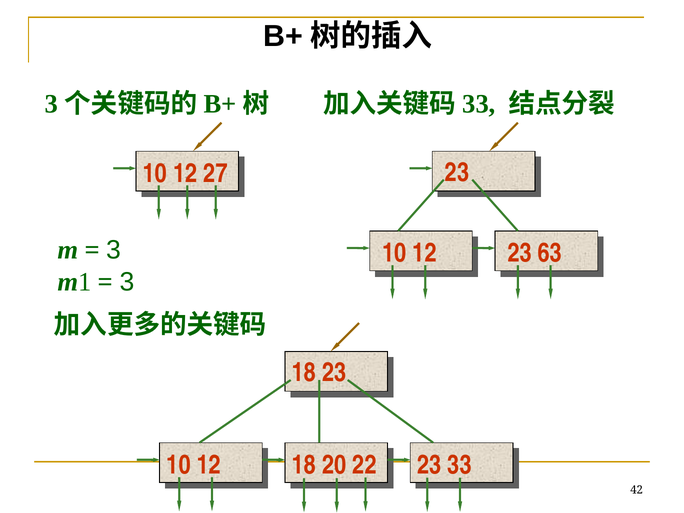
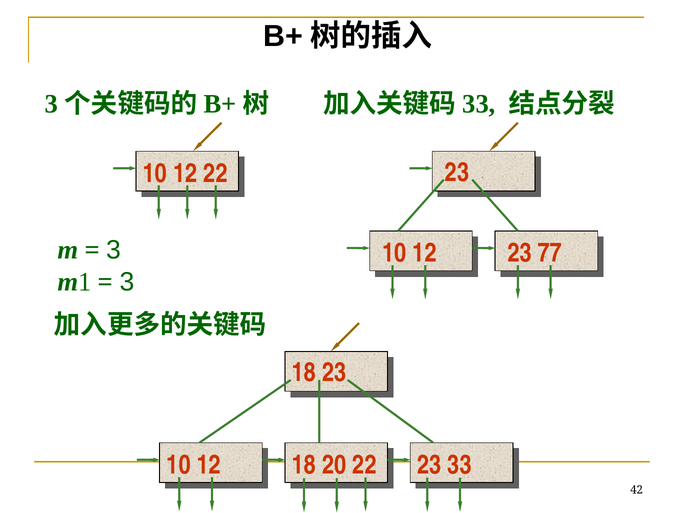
12 27: 27 -> 22 (216, 173)
63: 63 -> 77 (550, 253)
